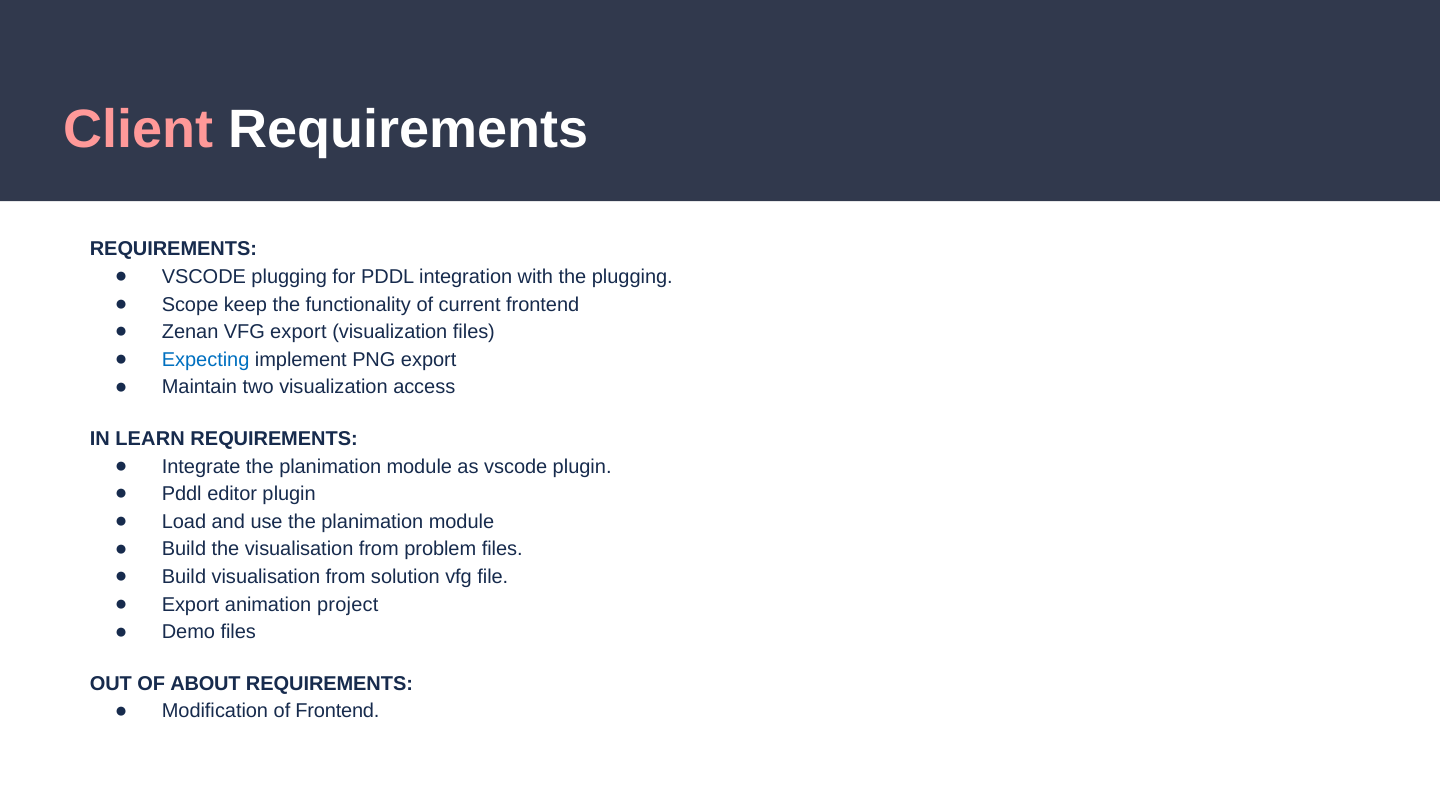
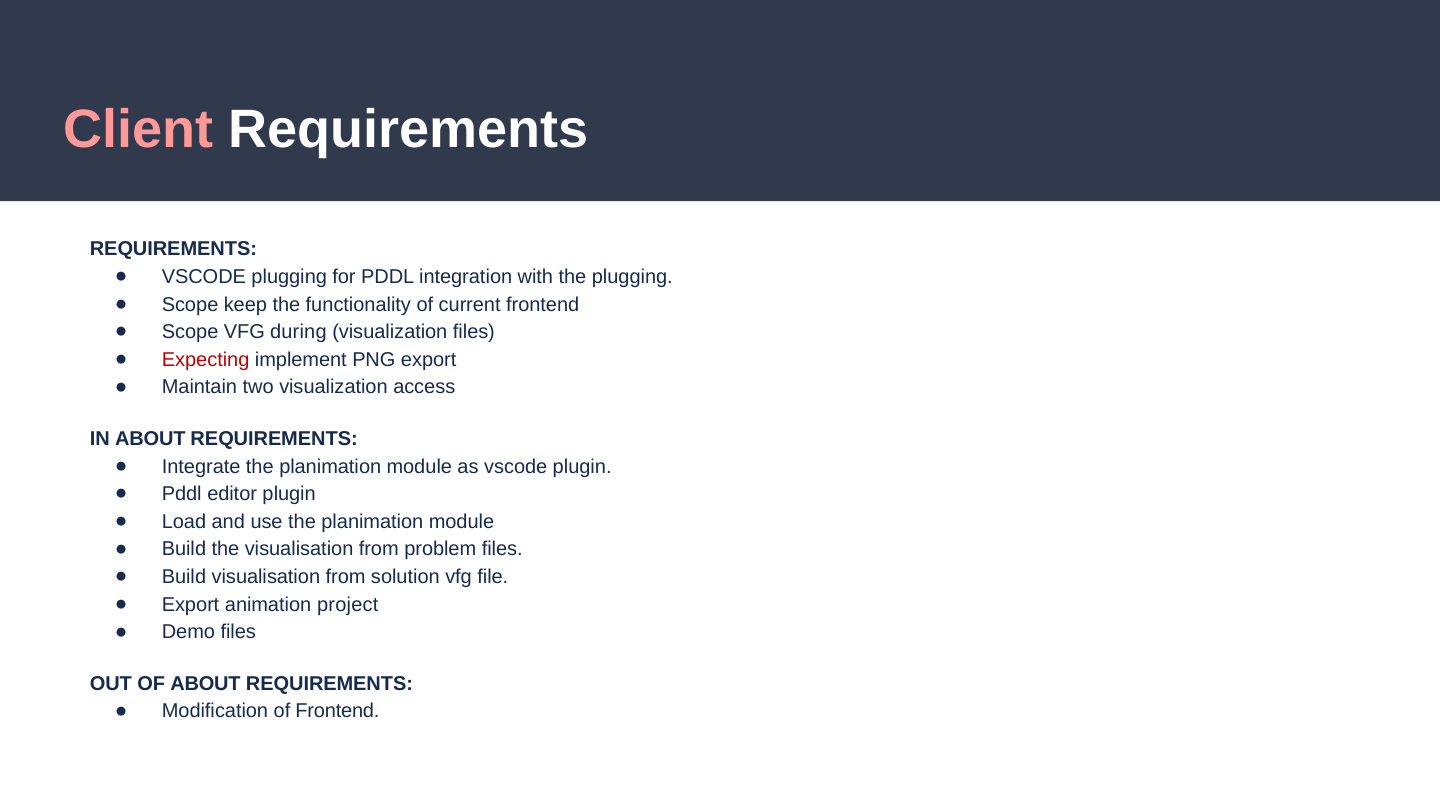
Zenan: Zenan -> Scope (190, 332)
VFG export: export -> during (298, 332)
Expecting colour: blue -> red (206, 360)
IN LEARN: LEARN -> ABOUT (150, 439)
